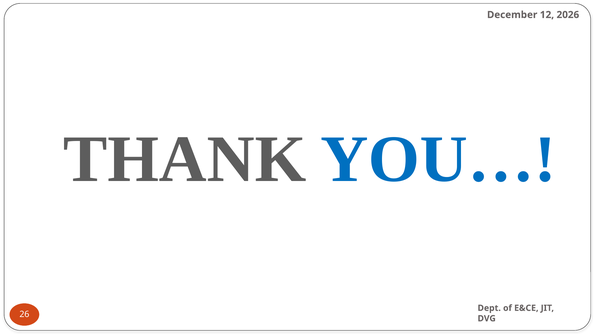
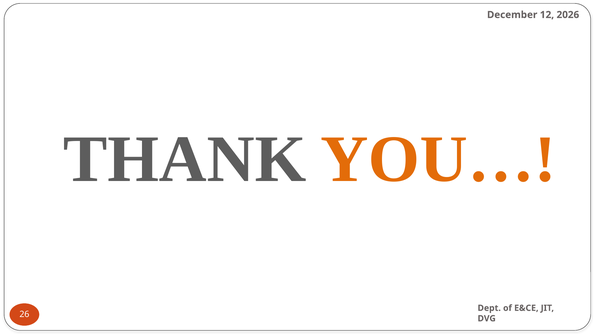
YOU… colour: blue -> orange (438, 159)
